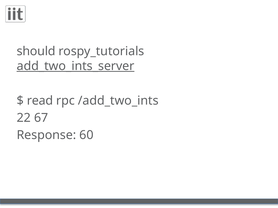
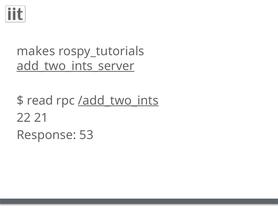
should: should -> makes (36, 51)
/add_two_ints underline: none -> present (118, 101)
67: 67 -> 21 (41, 118)
60: 60 -> 53 (86, 135)
